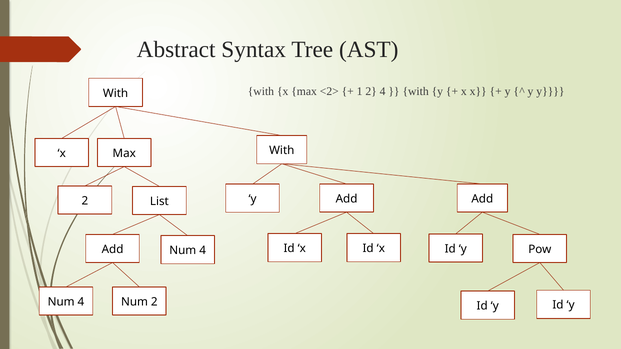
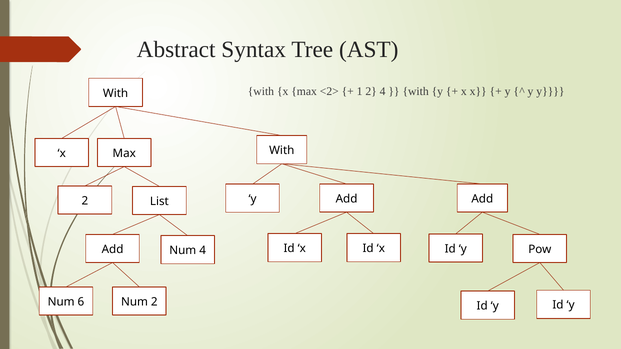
4: 4 -> 6 (81, 302)
